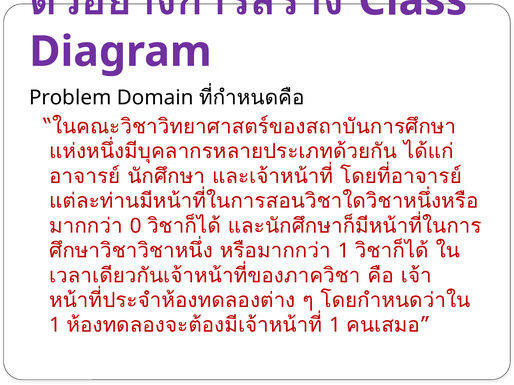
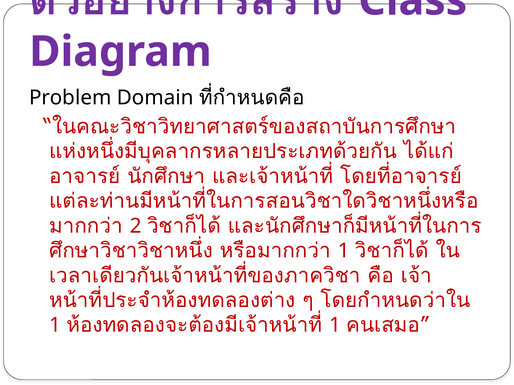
0: 0 -> 2 (136, 226)
